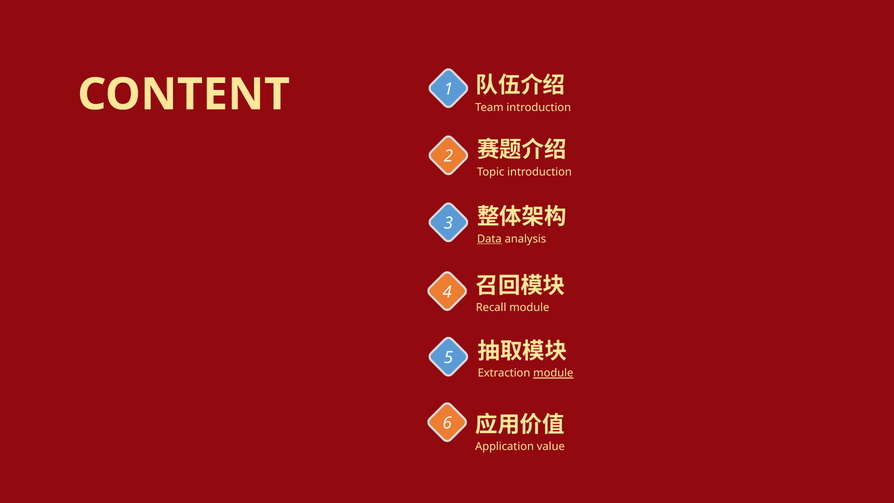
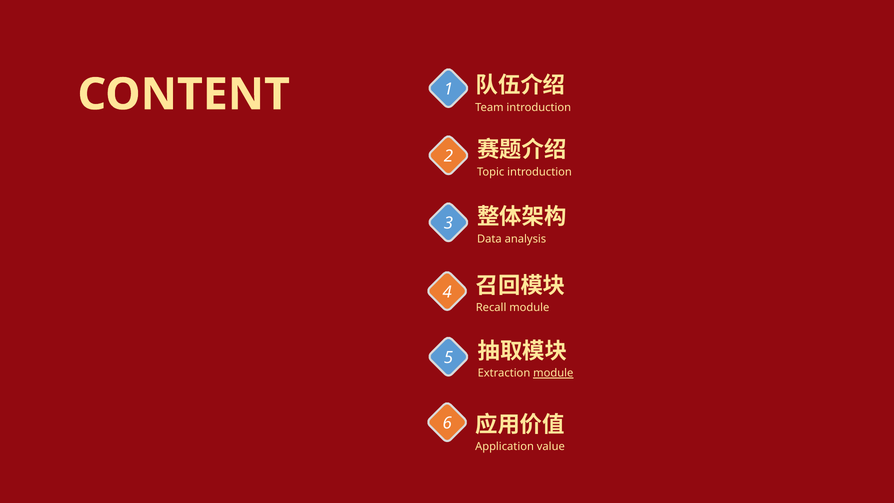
Data underline: present -> none (489, 239)
